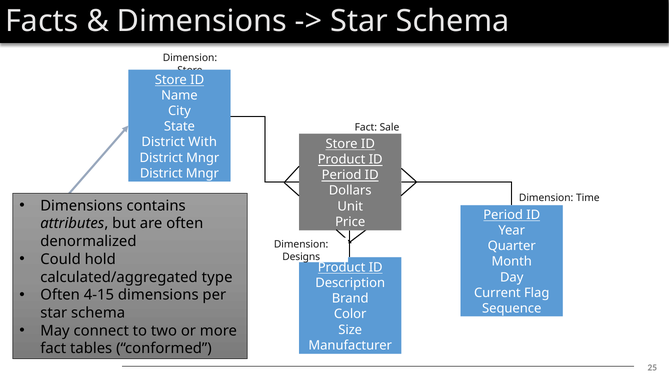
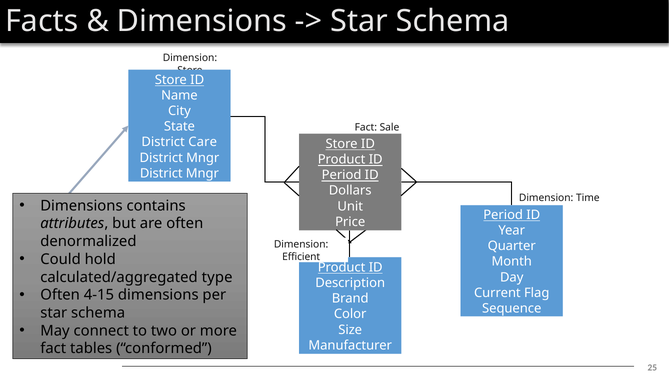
With: With -> Care (203, 142)
Designs: Designs -> Efficient (301, 257)
